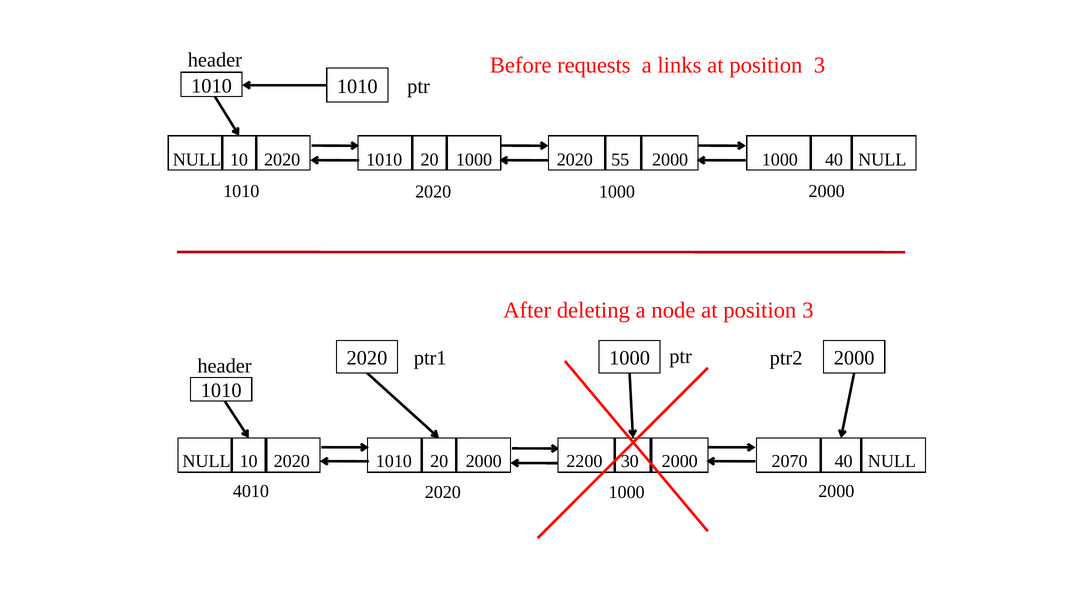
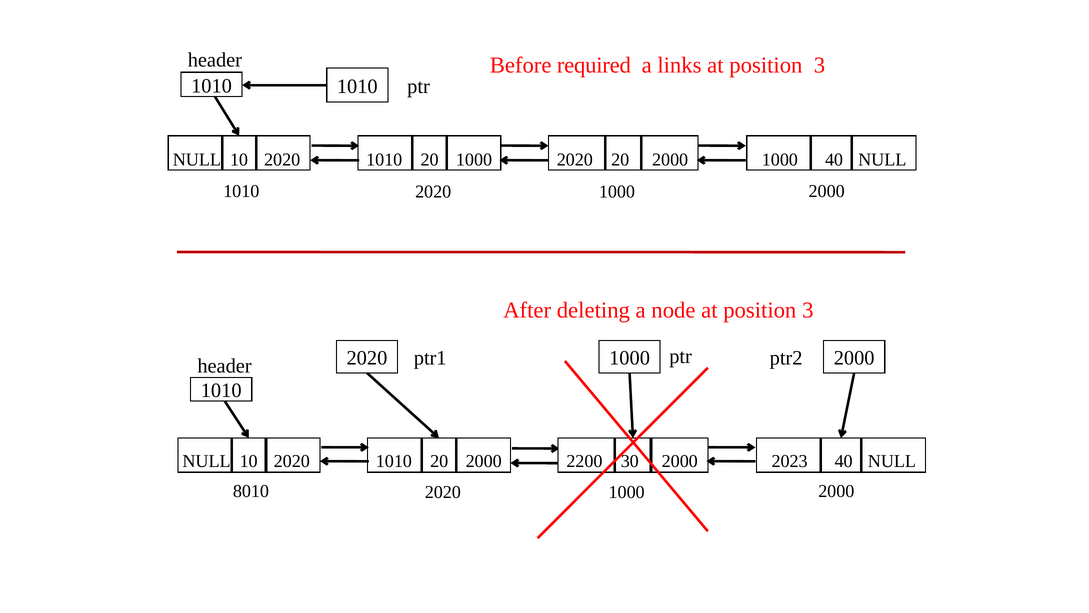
requests: requests -> required (594, 65)
1010 55: 55 -> 20 (620, 160)
2070: 2070 -> 2023 (790, 461)
4010: 4010 -> 8010 (251, 491)
